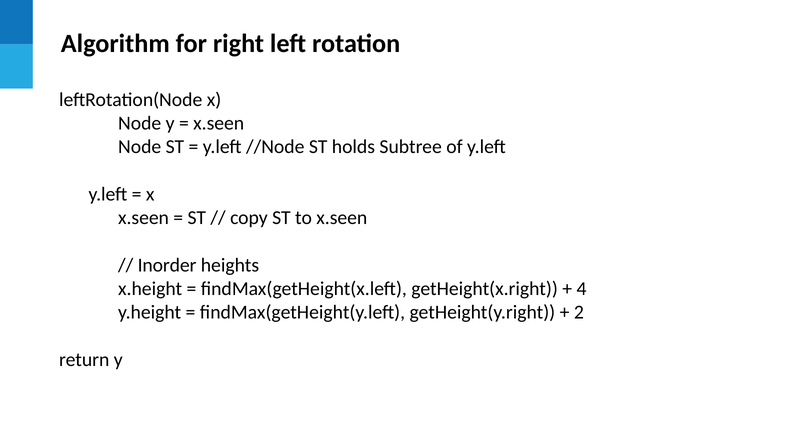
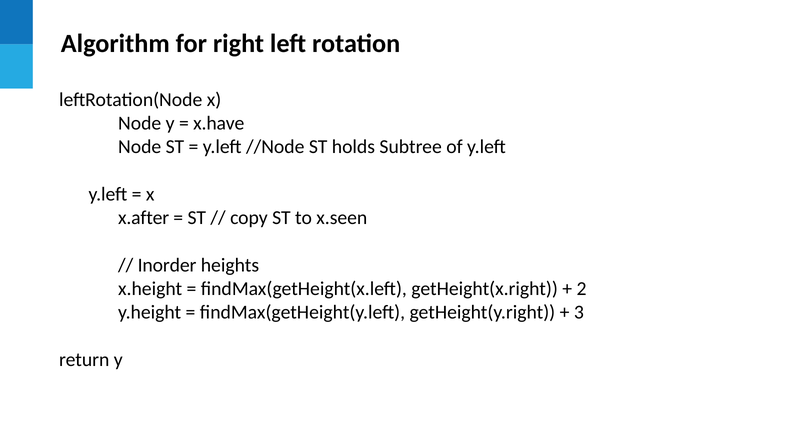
x.seen: x.seen -> x.have (219, 123)
x.seen: x.seen -> x.after (144, 218)
4: 4 -> 2 (582, 289)
2: 2 -> 3 (579, 312)
